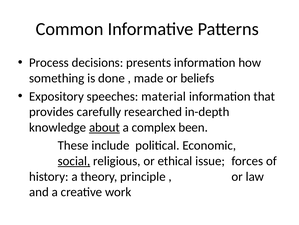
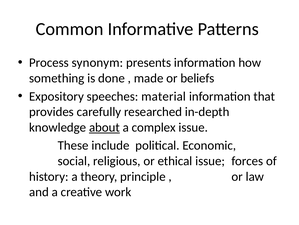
decisions: decisions -> synonym (97, 62)
complex been: been -> issue (193, 127)
social underline: present -> none (74, 161)
